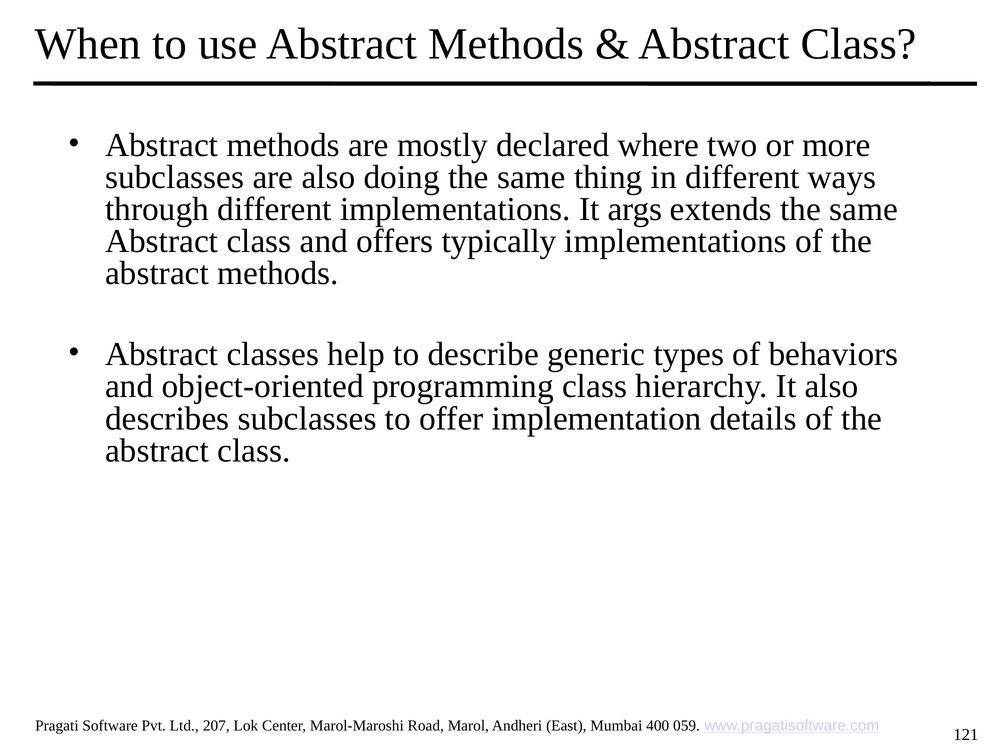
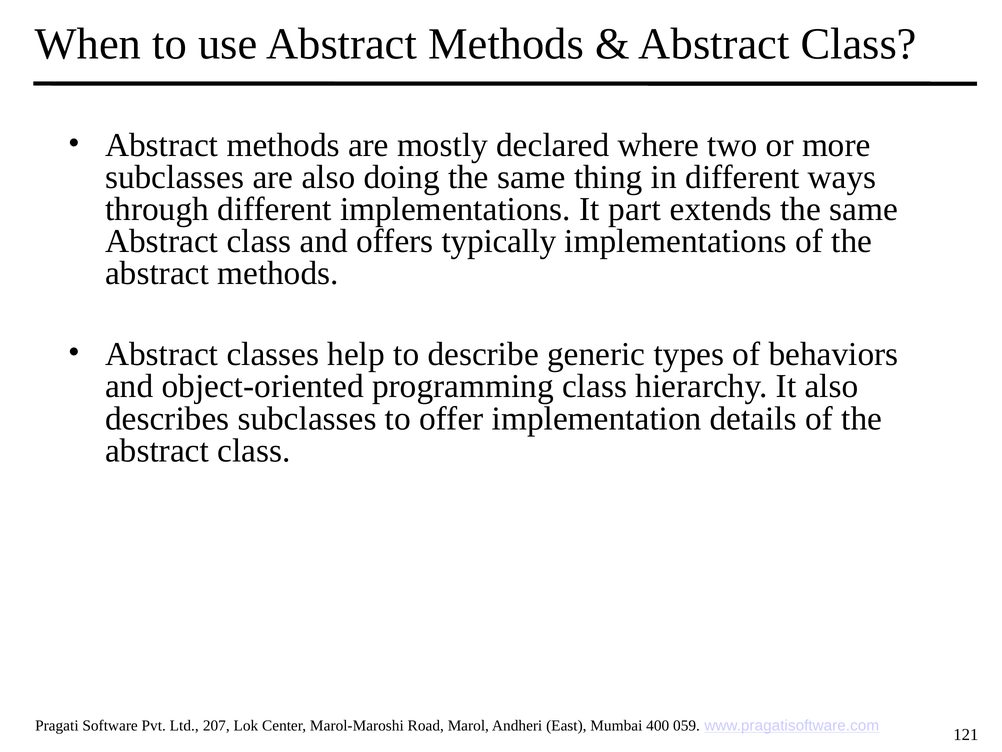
args: args -> part (635, 209)
